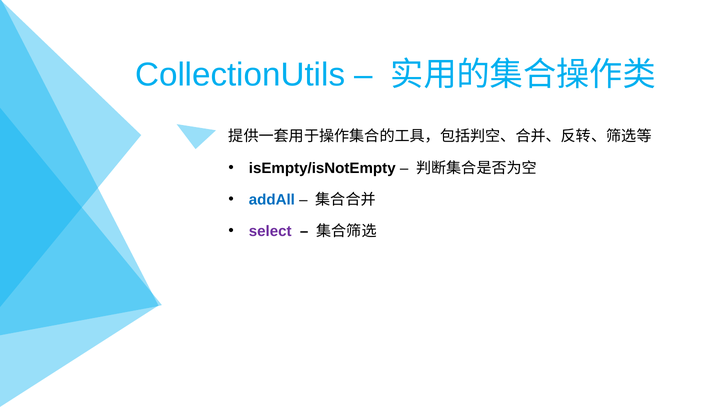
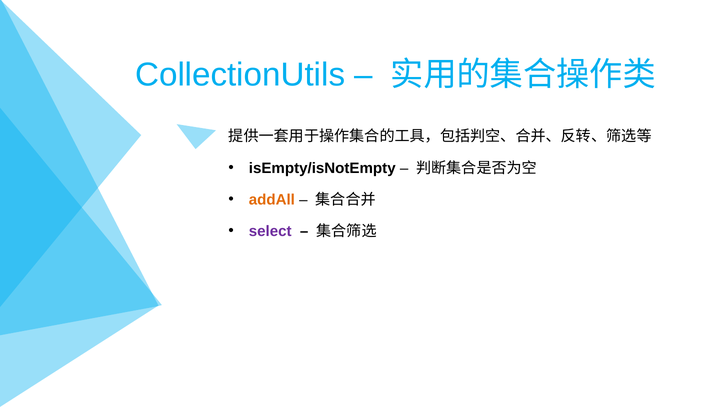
addAll colour: blue -> orange (272, 200)
